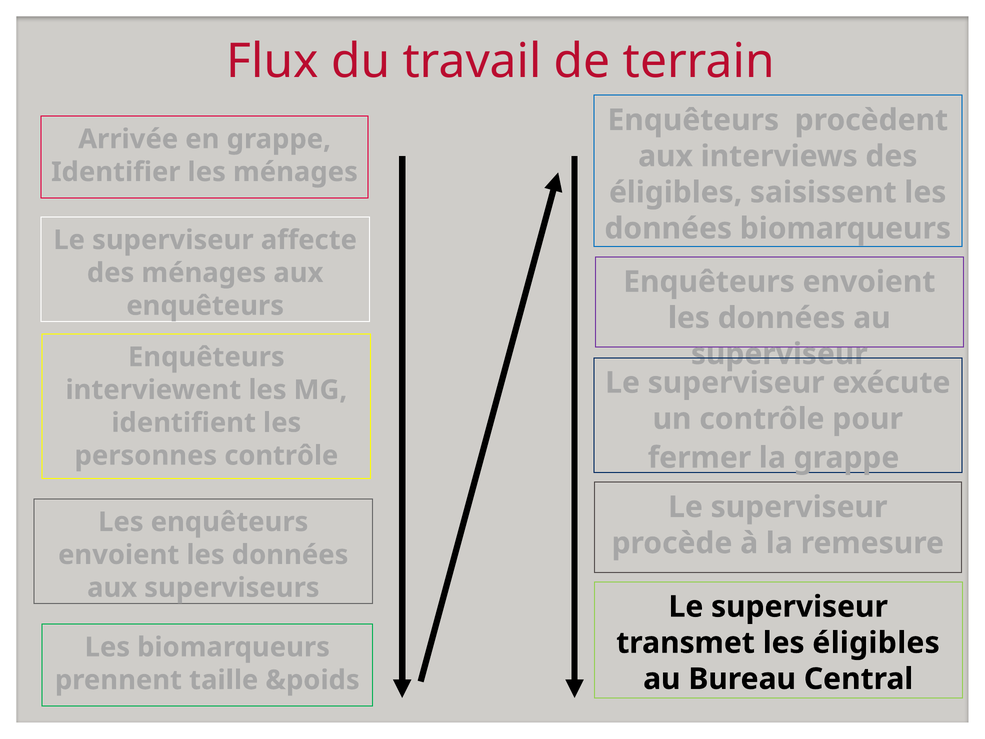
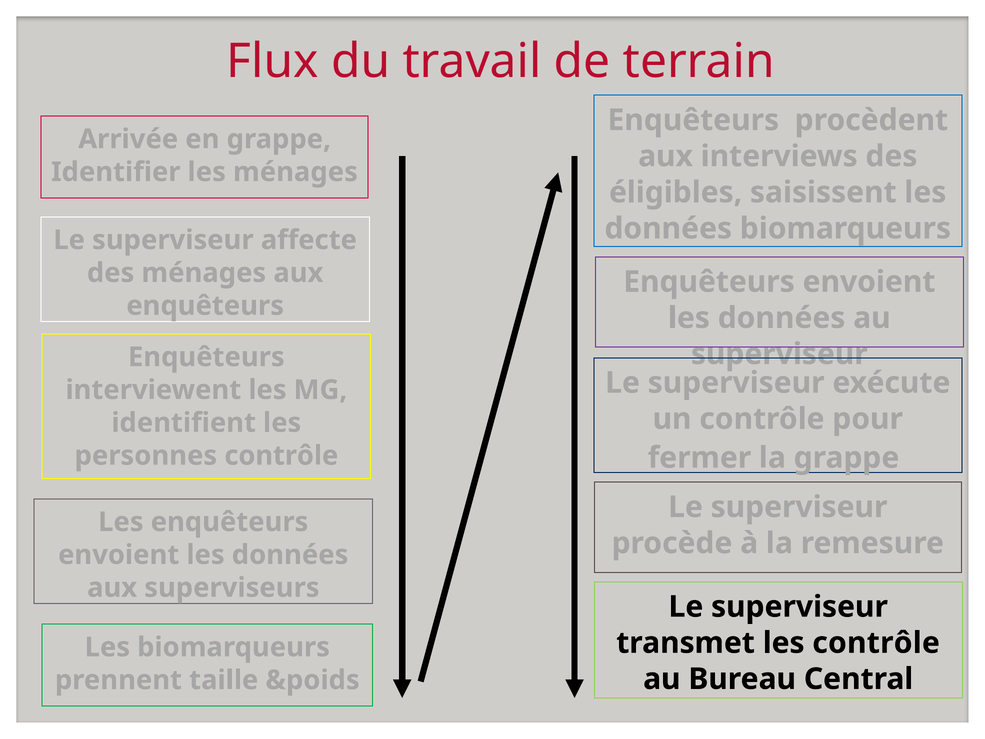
les éligibles: éligibles -> contrôle (876, 643)
